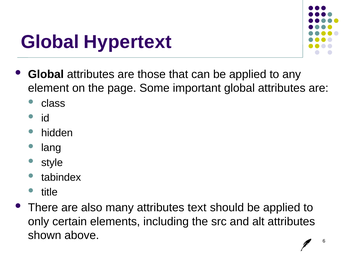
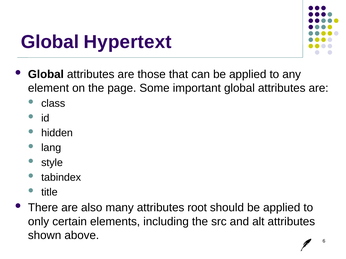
text: text -> root (197, 208)
